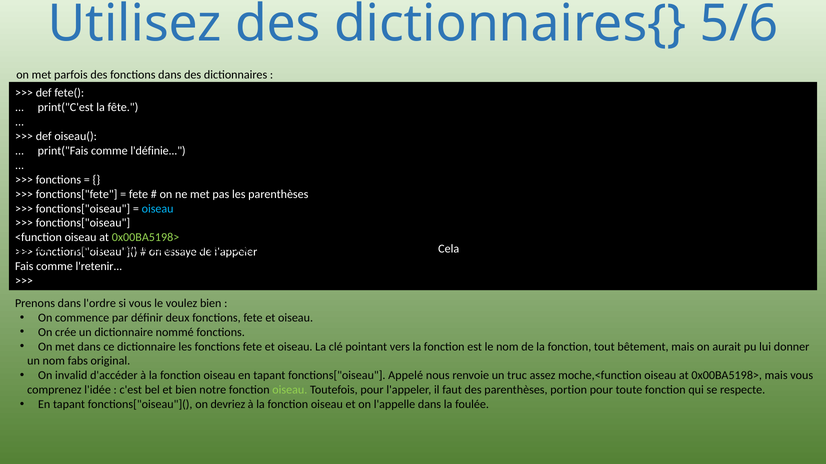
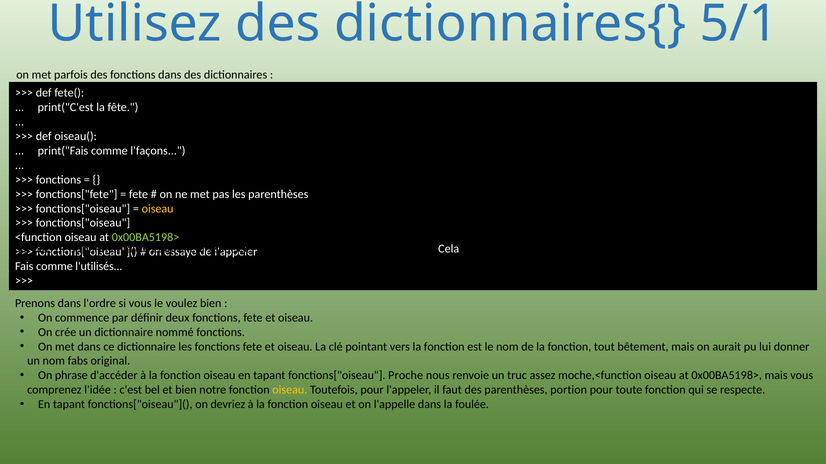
5/6: 5/6 -> 5/1 (739, 24)
l'définie: l'définie -> l'façons (158, 151)
oiseau colour: light blue -> yellow (158, 209)
l'retenir: l'retenir -> l'utilisés (99, 267)
invalid: invalid -> phrase (71, 376)
Appelé: Appelé -> Proche (406, 376)
oiseau colour: light green -> yellow (290, 390)
